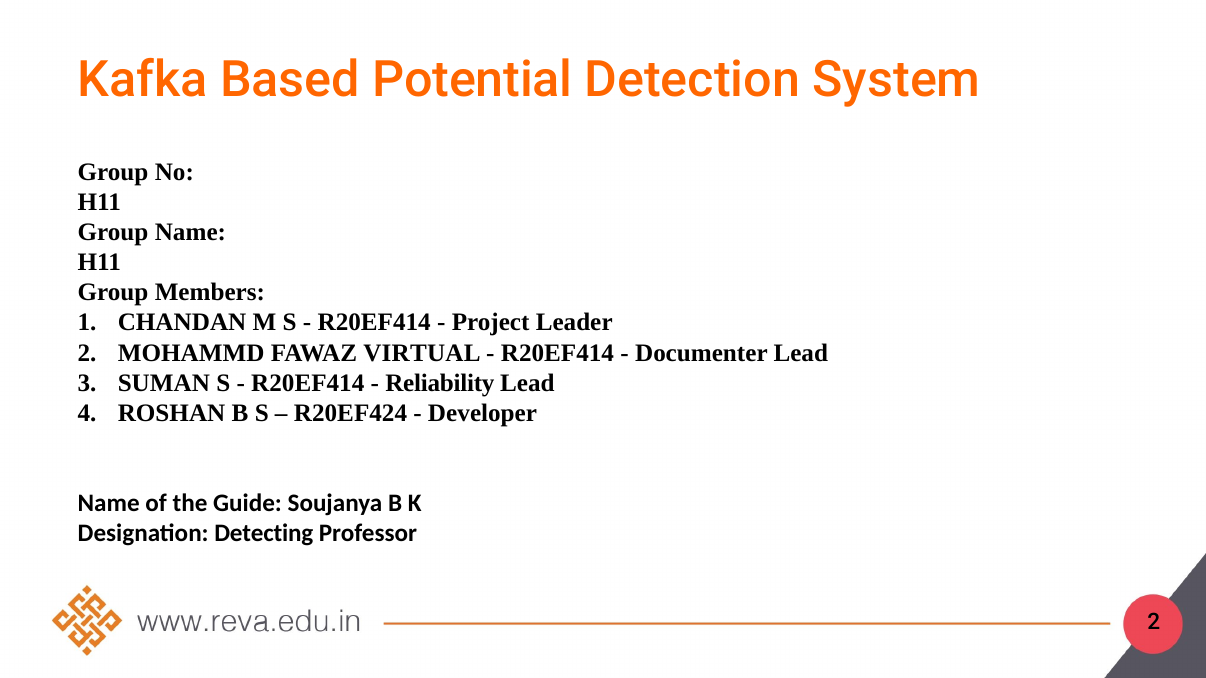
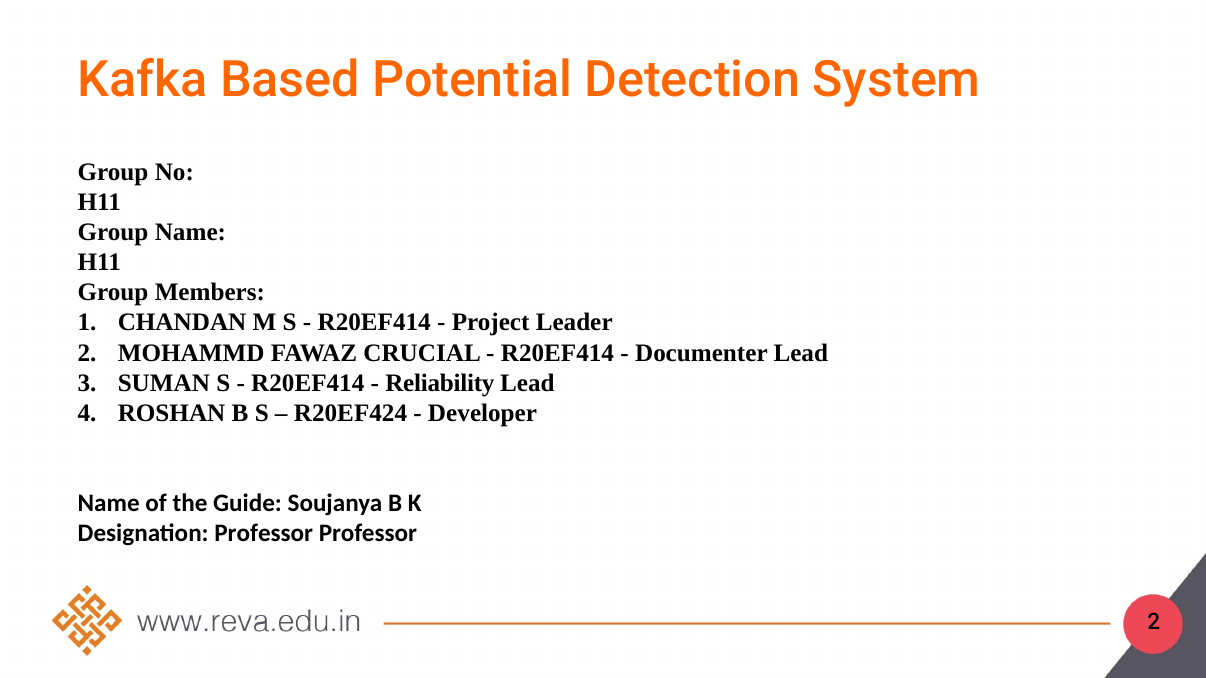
VIRTUAL: VIRTUAL -> CRUCIAL (422, 353)
Designation Detecting: Detecting -> Professor (264, 534)
